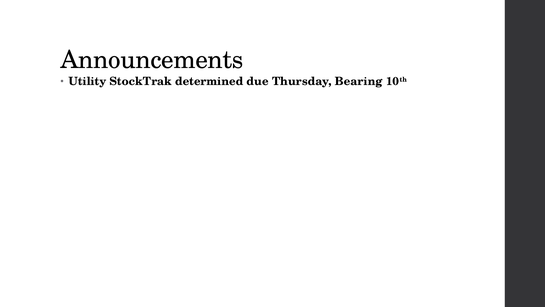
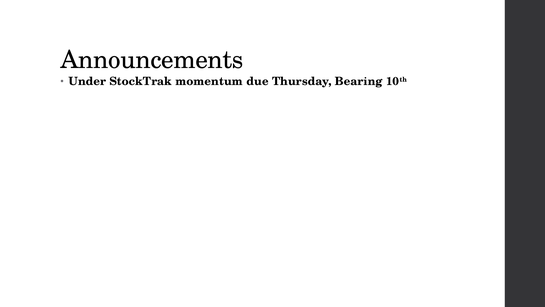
Utility: Utility -> Under (87, 81)
determined: determined -> momentum (209, 81)
